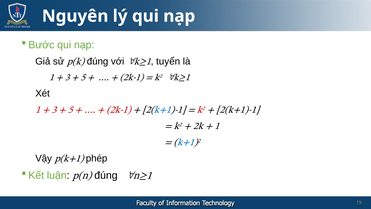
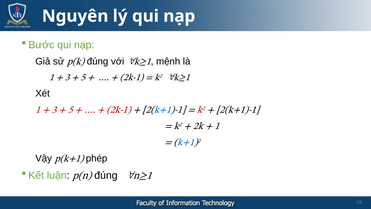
tuyển: tuyển -> mệnh (168, 61)
